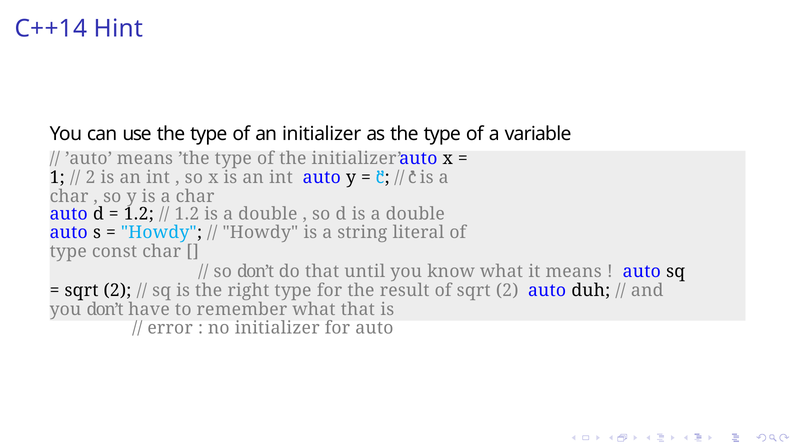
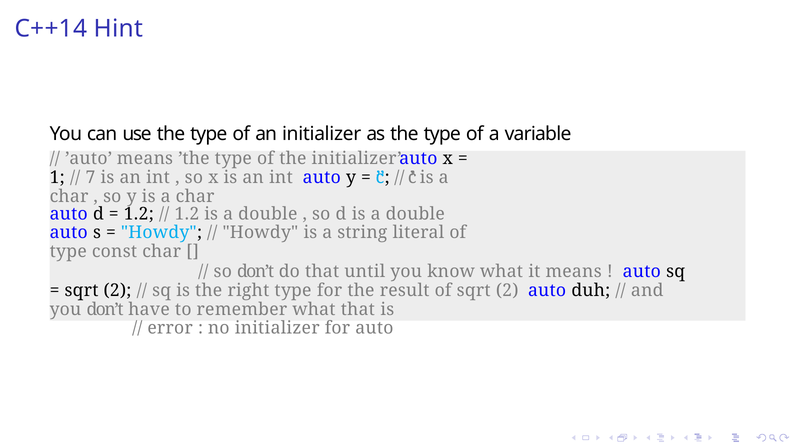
2: 2 -> 7 (90, 177)
